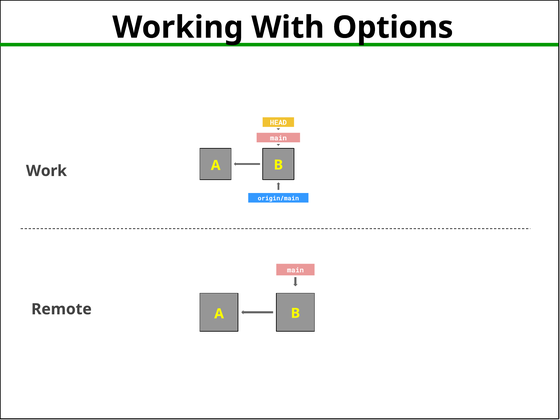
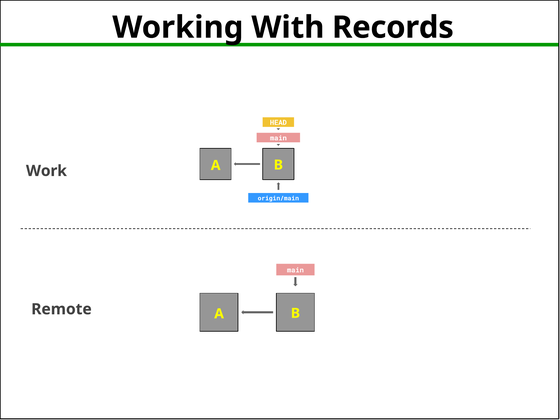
Options: Options -> Records (393, 27)
